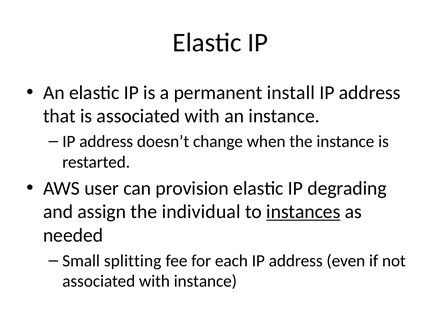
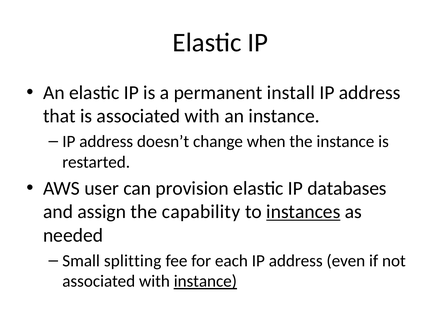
degrading: degrading -> databases (347, 188)
individual: individual -> capability (201, 212)
instance underline: none -> present (205, 281)
